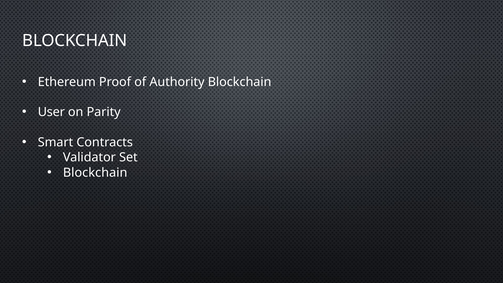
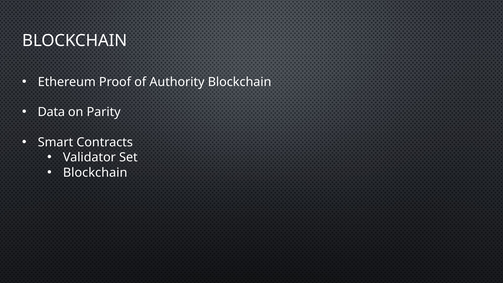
User: User -> Data (51, 112)
